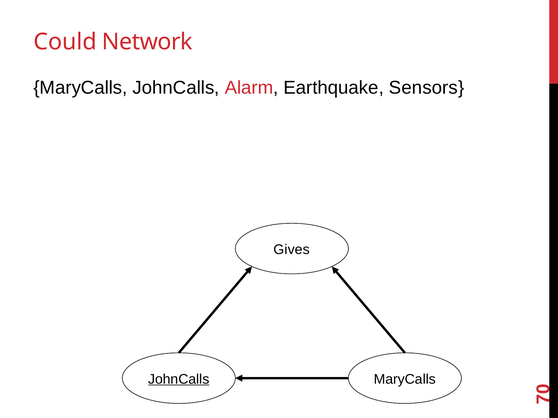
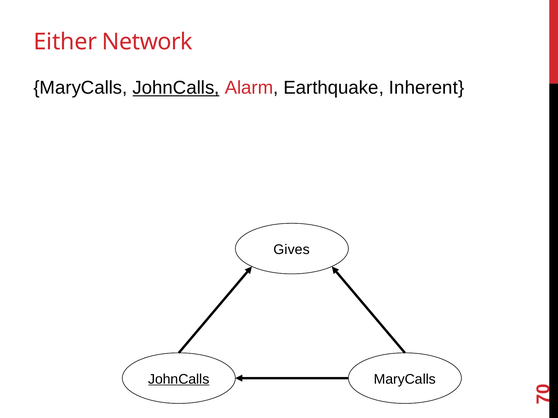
Could: Could -> Either (65, 42)
JohnCalls underline: none -> present (176, 88)
Sensors: Sensors -> Inherent (427, 88)
